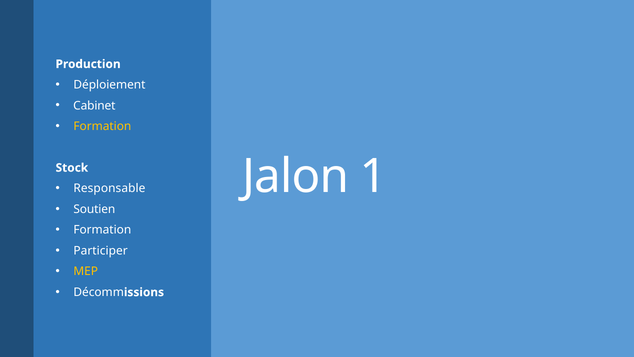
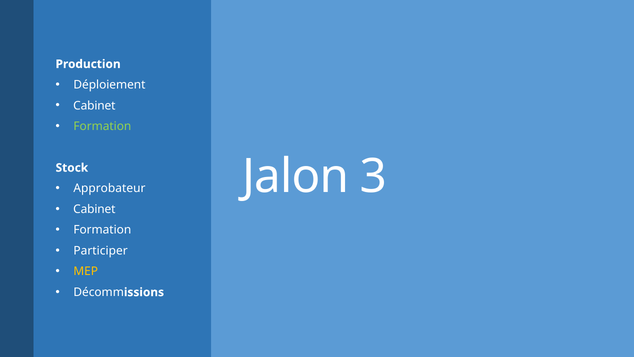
Formation colour: yellow -> light green (102, 126)
1: 1 -> 3 (374, 176)
Responsable: Responsable -> Approbateur (109, 188)
Soutien: Soutien -> Cabinet (94, 209)
